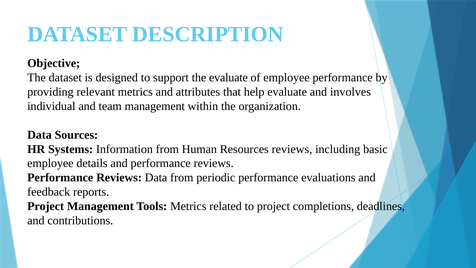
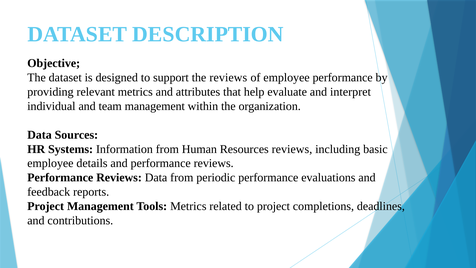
the evaluate: evaluate -> reviews (228, 78)
involves: involves -> interpret (351, 92)
